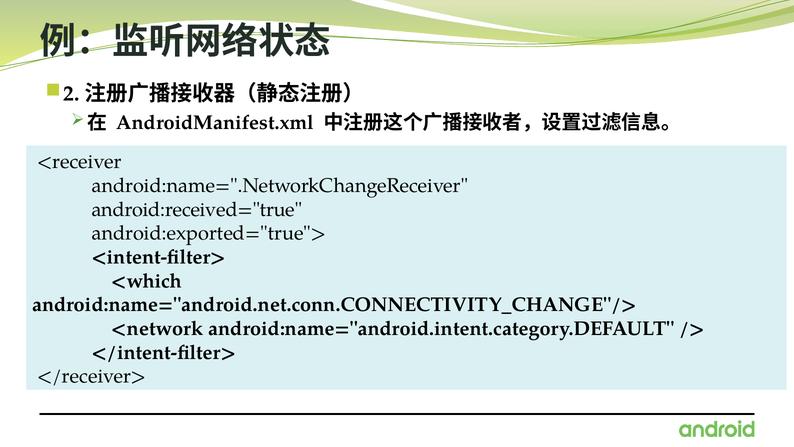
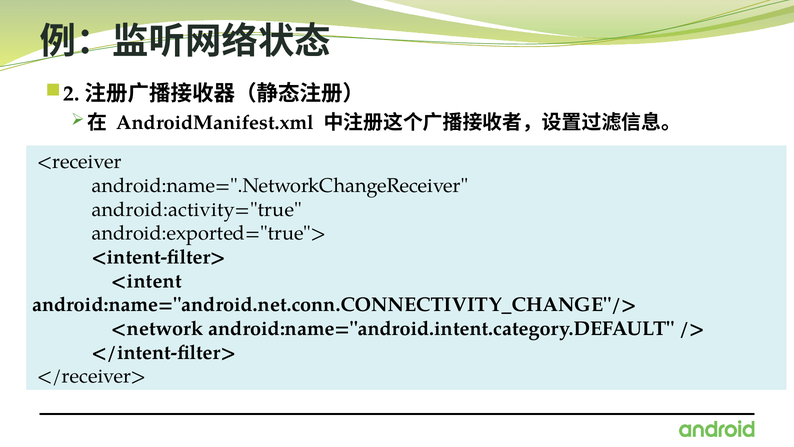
android:received="true: android:received="true -> android:activity="true (197, 209)
<which: <which -> <intent (147, 281)
